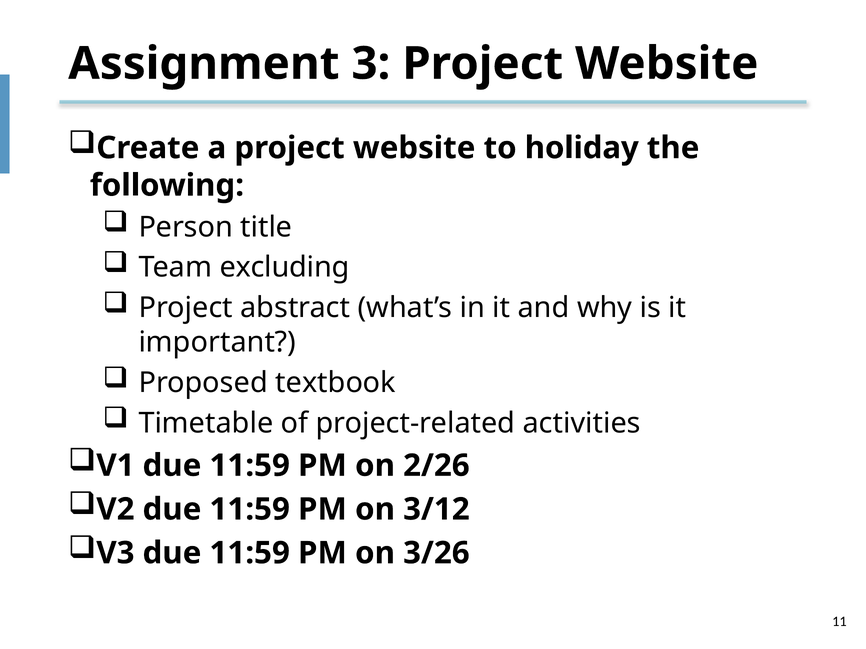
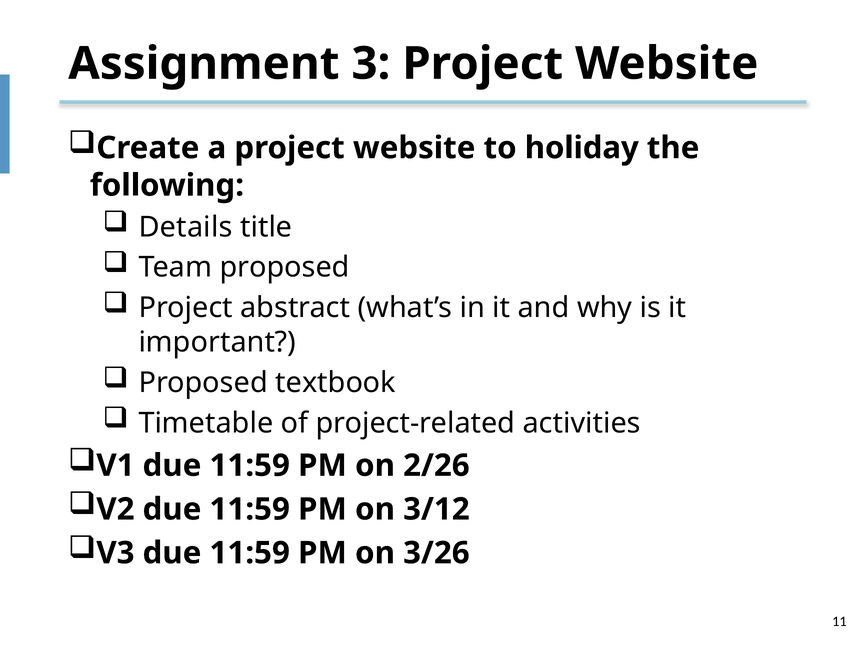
Person: Person -> Details (186, 227)
Team excluding: excluding -> proposed (285, 268)
